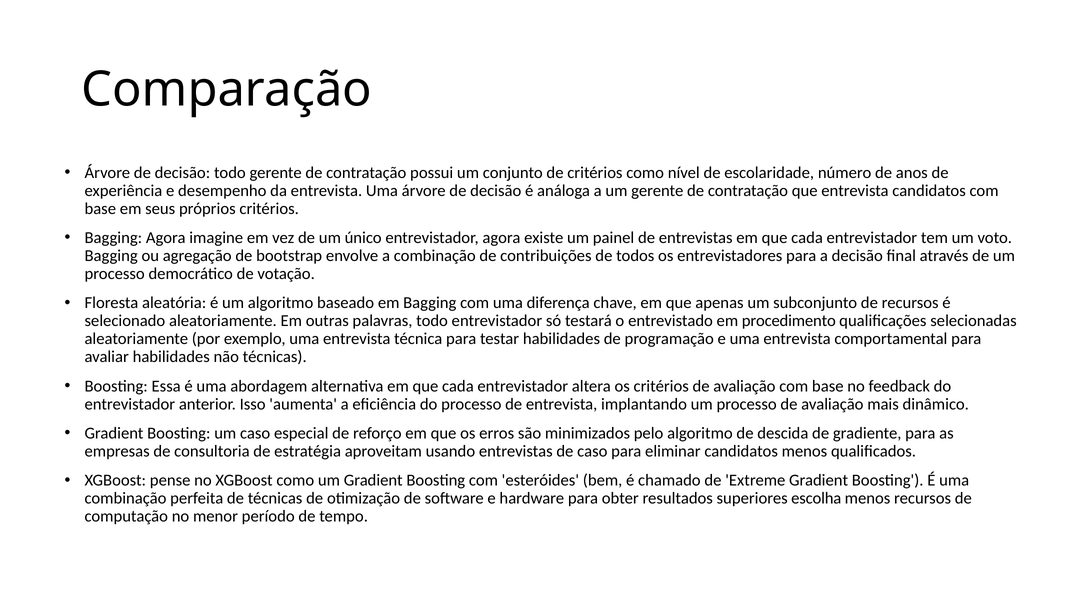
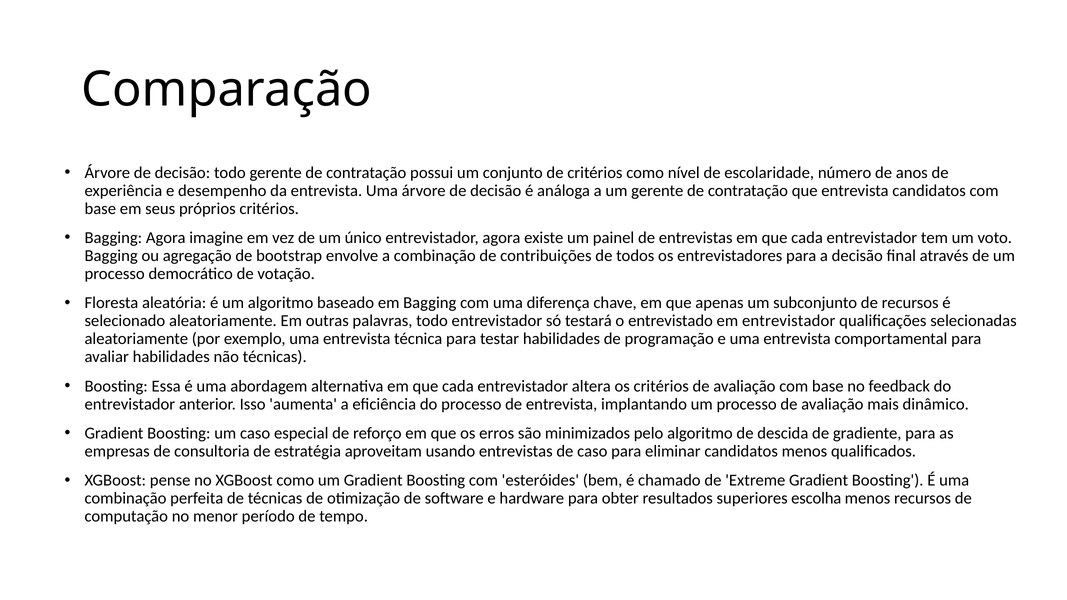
em procedimento: procedimento -> entrevistador (789, 321)
